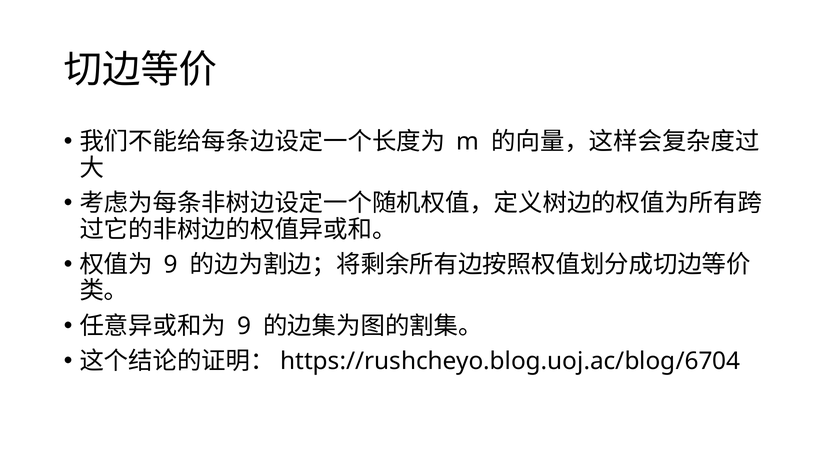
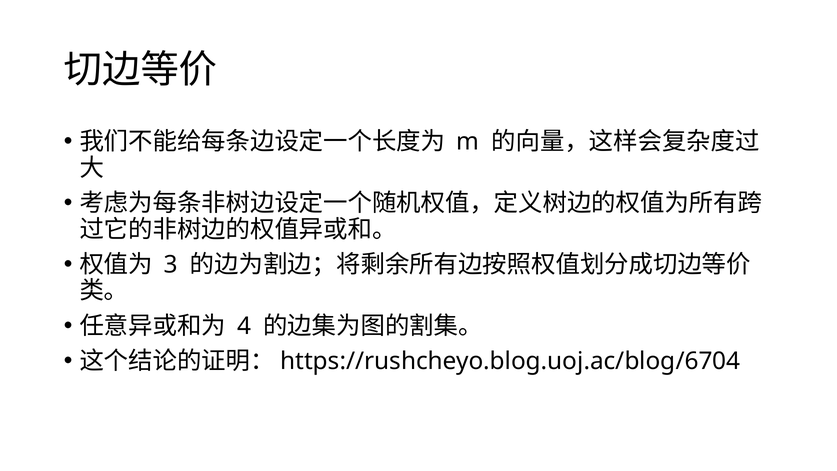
9: 9 -> 3 (171, 264)
9: 9 -> 4 (244, 326)
